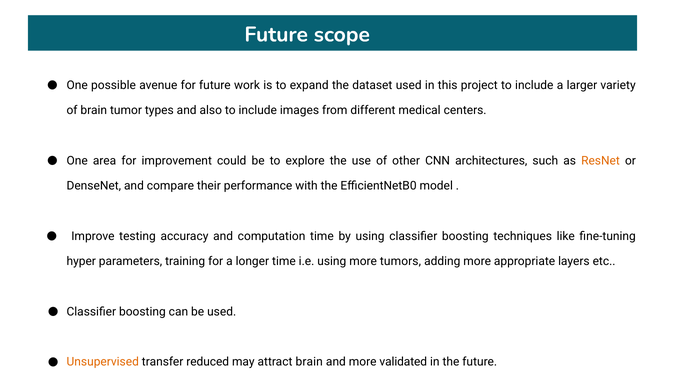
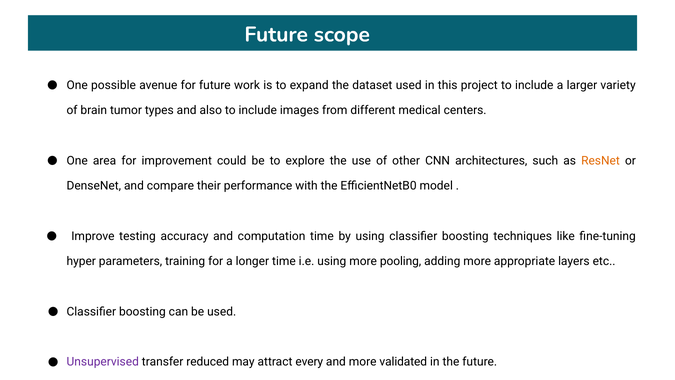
tumors: tumors -> pooling (401, 261)
Unsupervised colour: orange -> purple (103, 362)
attract brain: brain -> every (309, 362)
